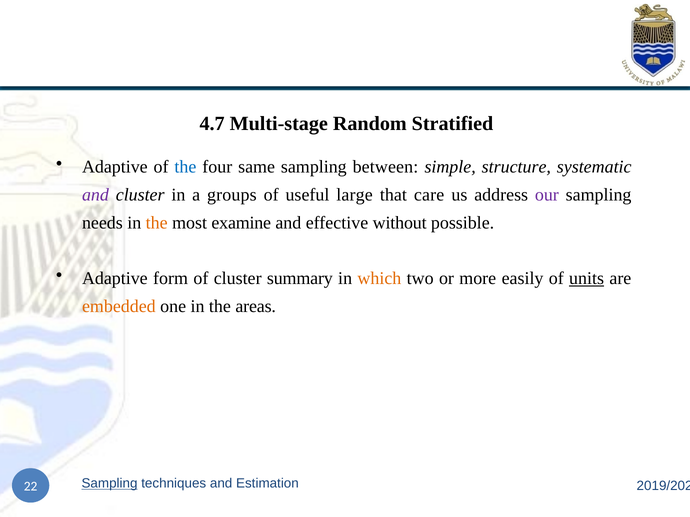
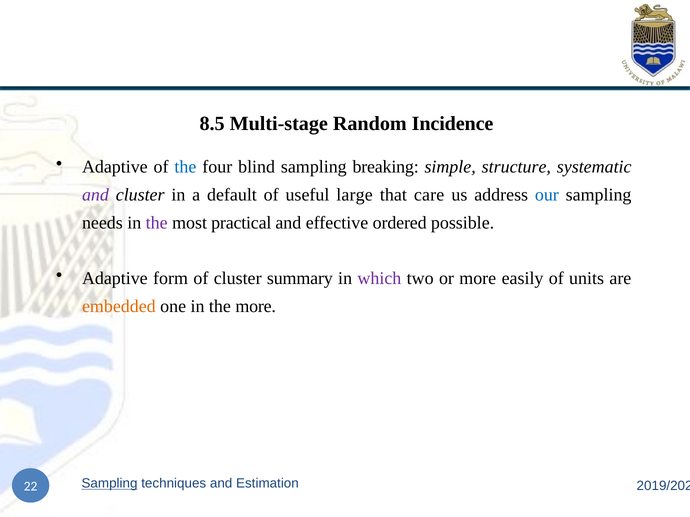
4.7: 4.7 -> 8.5 (212, 124)
Stratified: Stratified -> Incidence (453, 124)
same: same -> blind (257, 167)
between: between -> breaking (386, 167)
groups: groups -> default (232, 195)
our colour: purple -> blue (547, 195)
the colour: orange -> purple (157, 223)
examine: examine -> practical (241, 223)
without: without -> ordered (400, 223)
which colour: orange -> purple (379, 279)
units underline: present -> none (587, 279)
the areas: areas -> more (256, 307)
